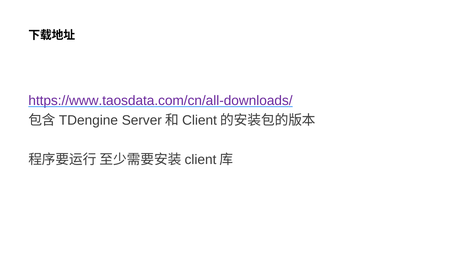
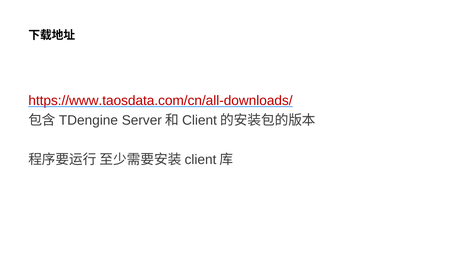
https://www.taosdata.com/cn/all-downloads/ colour: purple -> red (160, 100)
